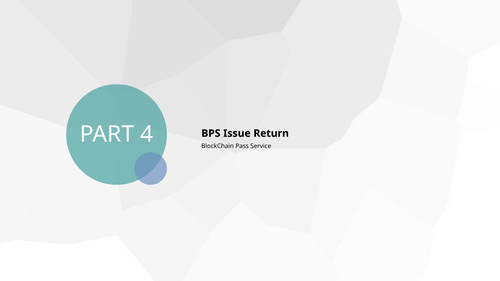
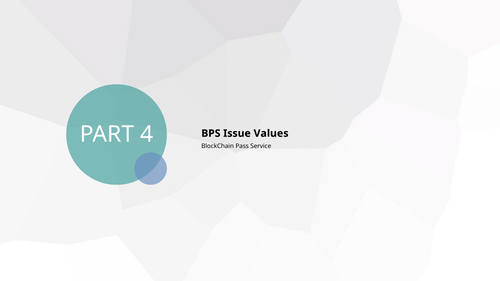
Return: Return -> Values (271, 134)
